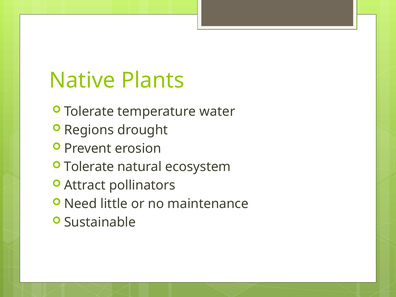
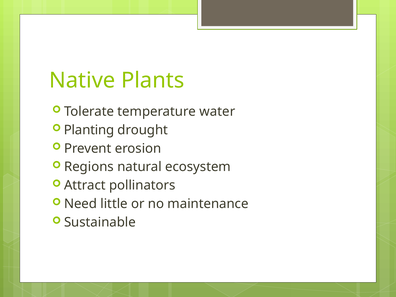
Regions: Regions -> Planting (89, 130)
Tolerate: Tolerate -> Regions (89, 167)
